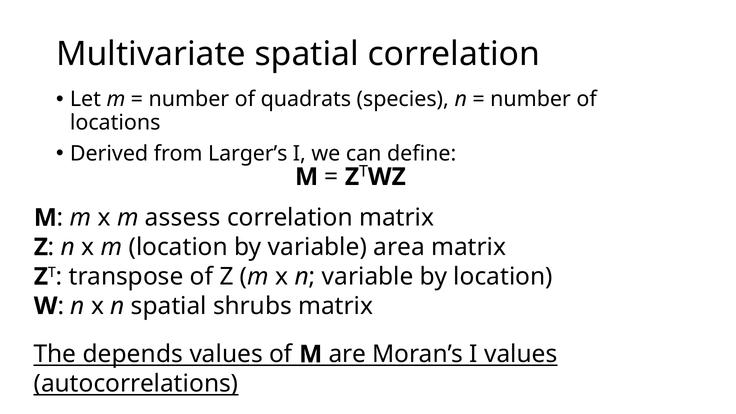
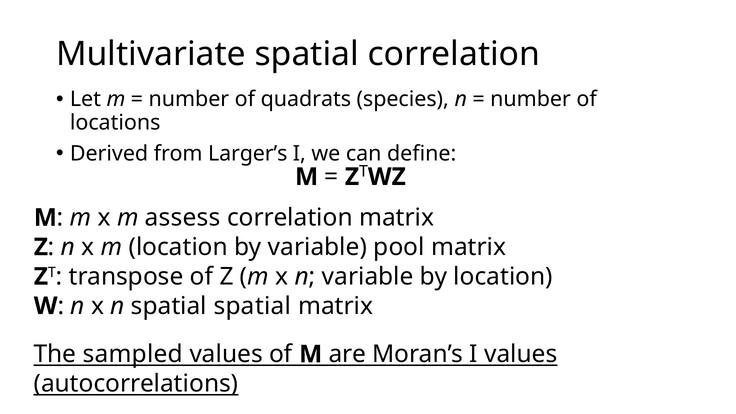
area: area -> pool (399, 247)
spatial shrubs: shrubs -> spatial (252, 306)
depends: depends -> sampled (133, 354)
